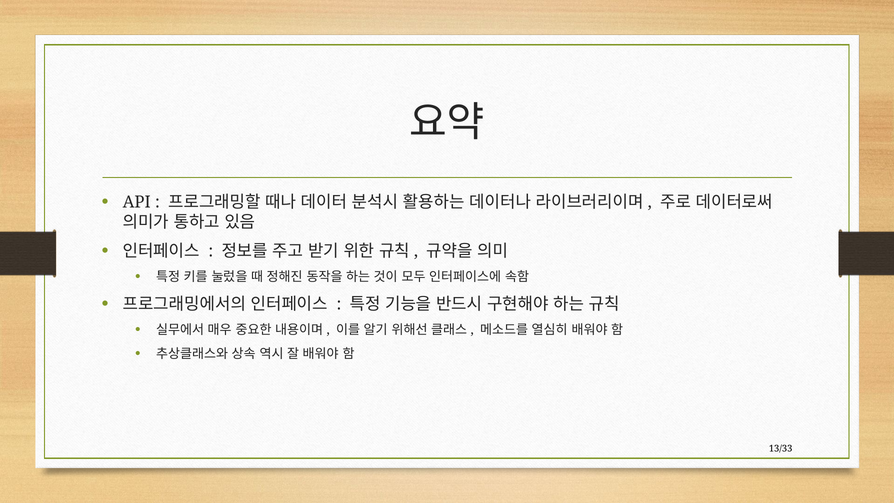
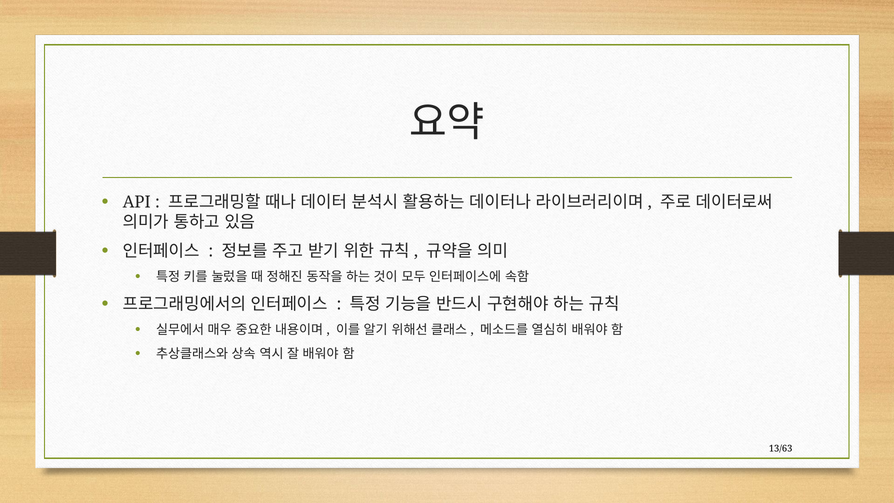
13/33: 13/33 -> 13/63 (781, 449)
